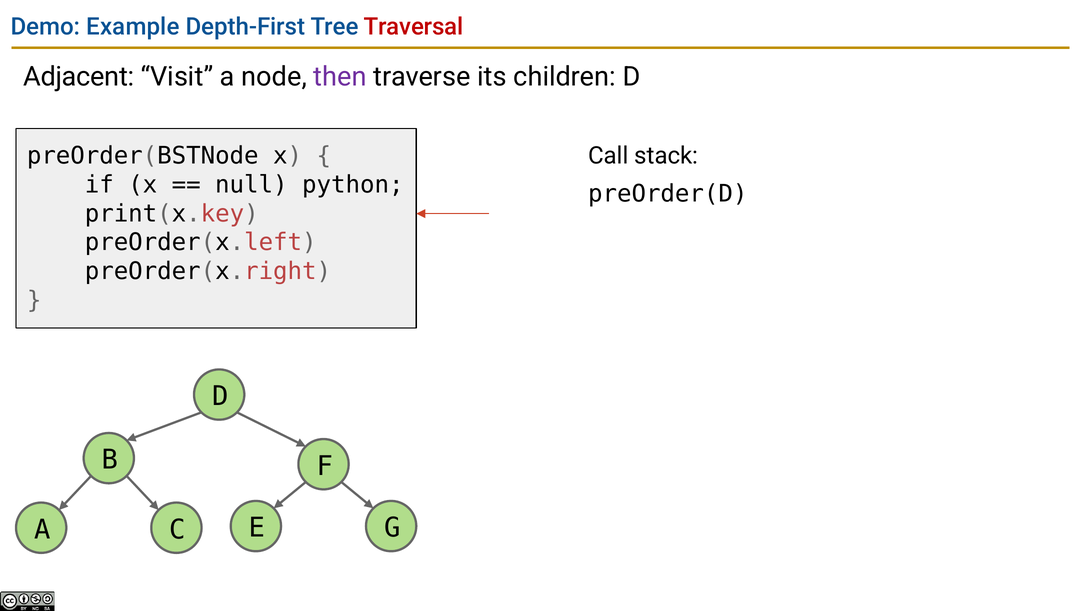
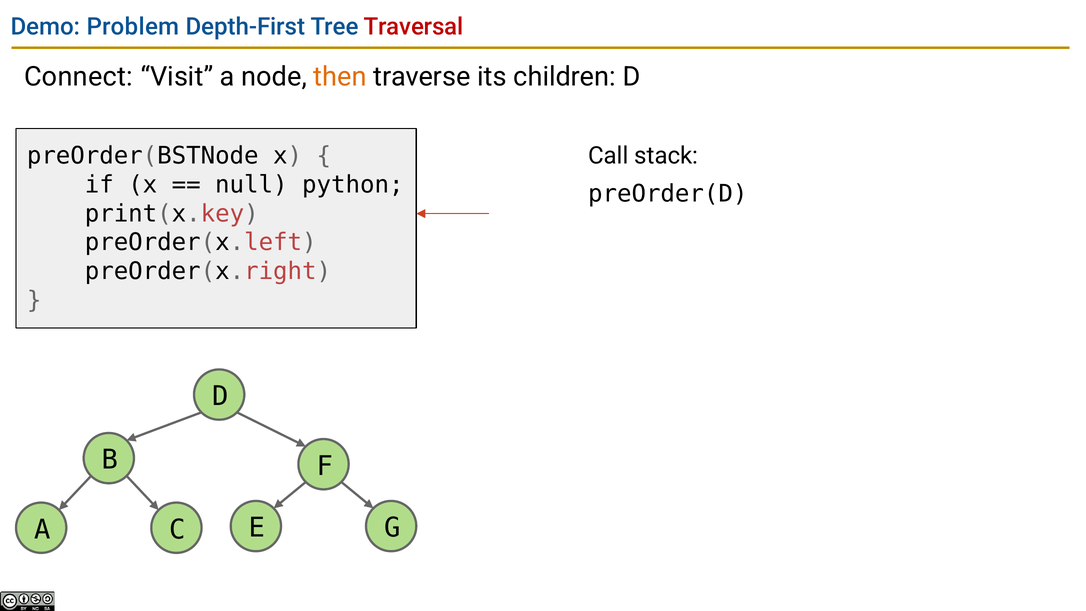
Example: Example -> Problem (133, 27)
Adjacent: Adjacent -> Connect (79, 77)
then colour: purple -> orange (340, 77)
